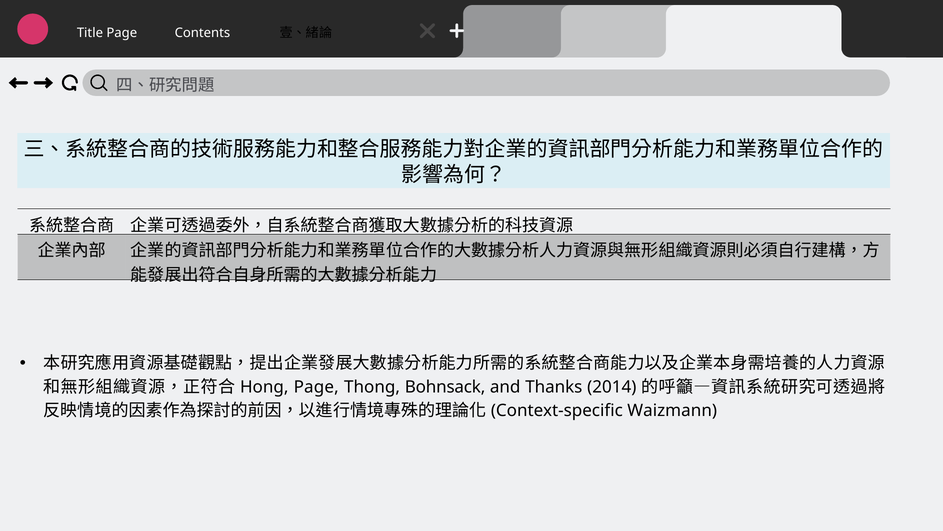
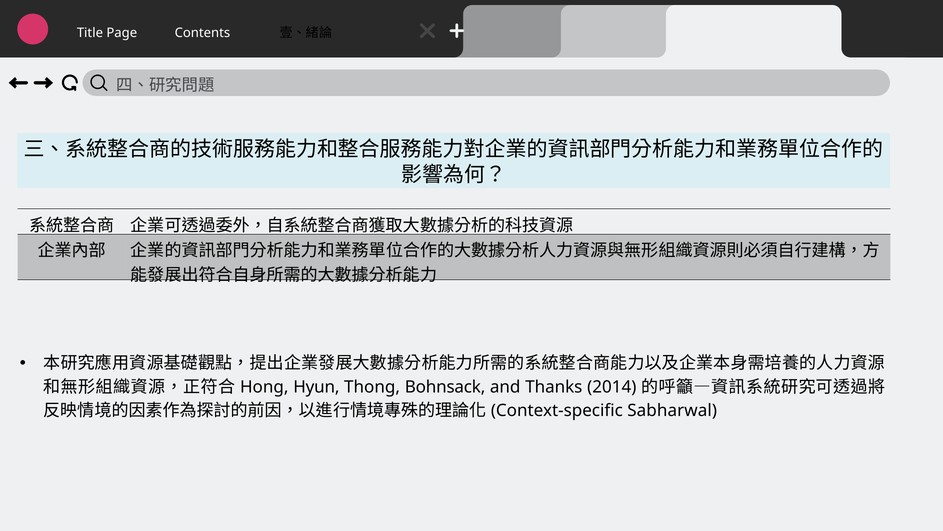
Page: Page -> Hyun (316, 386)
Waizmann: Waizmann -> Sabharwal (672, 410)
